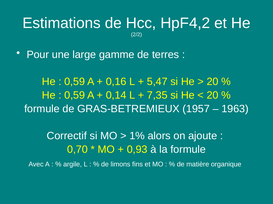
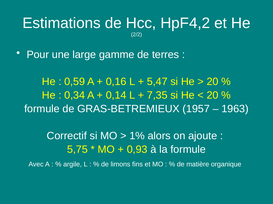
0,59: 0,59 -> 0,34 (75, 96)
0,70: 0,70 -> 5,75 (77, 150)
